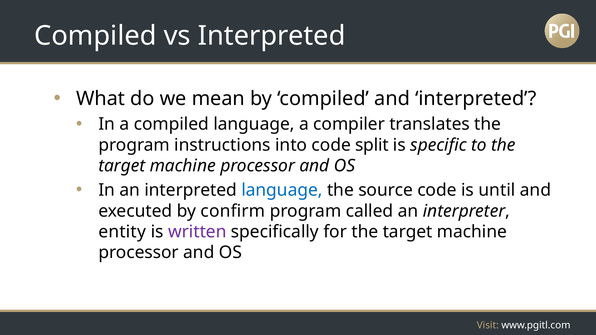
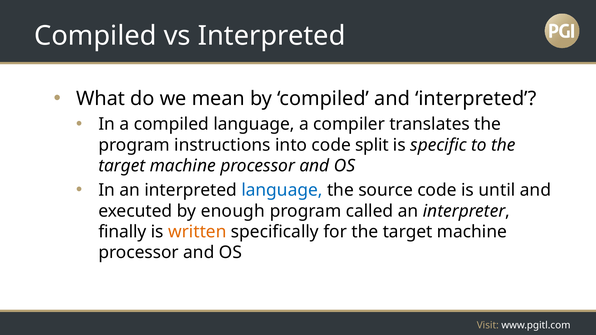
confirm: confirm -> enough (233, 211)
entity: entity -> finally (122, 232)
written colour: purple -> orange (197, 232)
